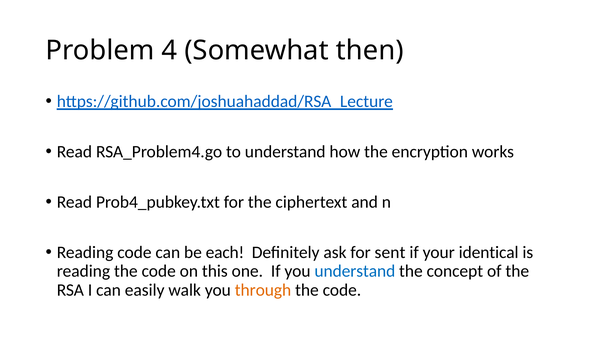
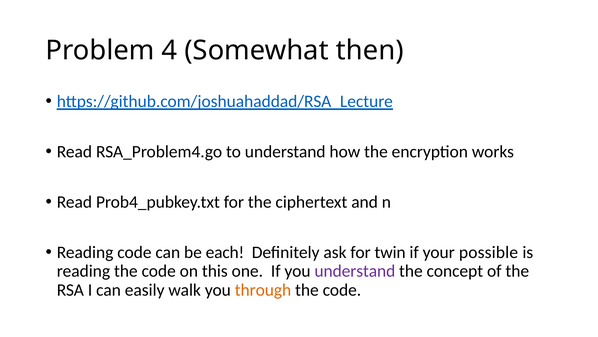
sent: sent -> twin (390, 252)
identical: identical -> possible (489, 252)
understand colour: blue -> purple (355, 271)
